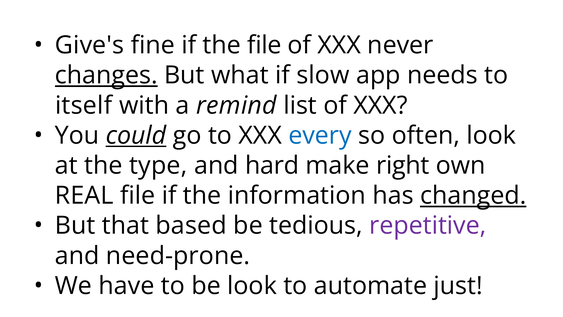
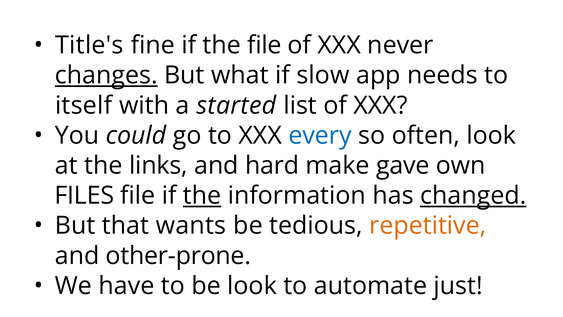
Give's: Give's -> Title's (89, 45)
remind: remind -> started (236, 105)
could underline: present -> none (136, 135)
type: type -> links (158, 165)
right: right -> gave (403, 165)
REAL: REAL -> FILES (84, 195)
the underline: none -> present (202, 195)
based: based -> wants (191, 225)
repetitive colour: purple -> orange (428, 225)
need-prone: need-prone -> other-prone (178, 256)
